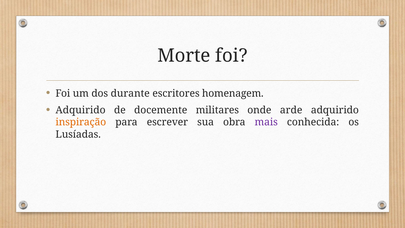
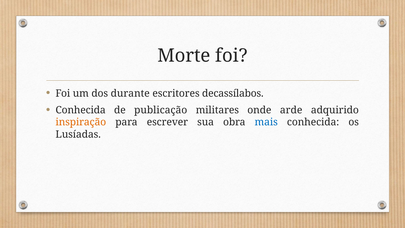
homenagem: homenagem -> decassílabos (233, 93)
Adquirido: Adquirido -> Conhecida (81, 110)
docemente: docemente -> publicação (161, 110)
mais colour: purple -> blue (266, 122)
